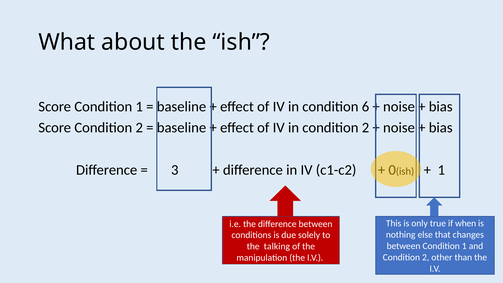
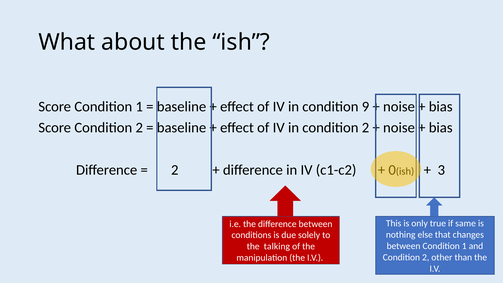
6: 6 -> 9 (365, 107)
3: 3 -> 2 (175, 170)
1: 1 -> 3 (441, 170)
when: when -> same (466, 223)
